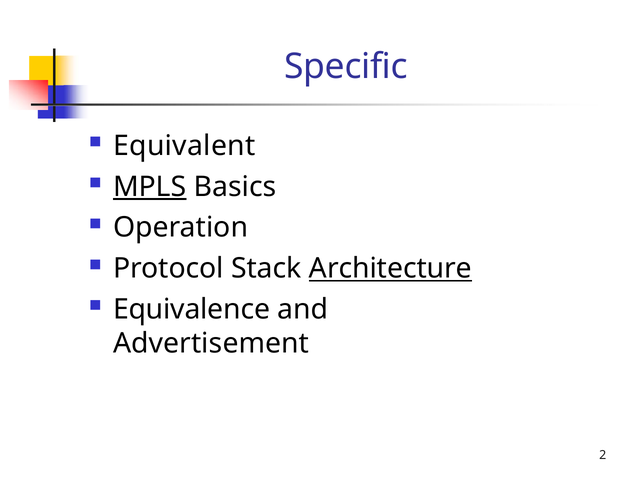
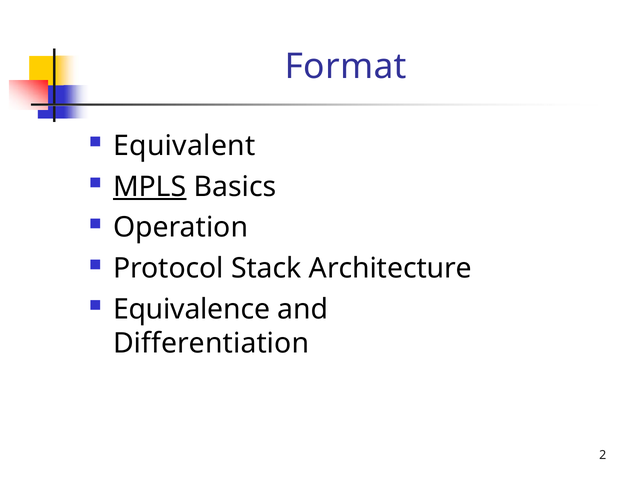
Specific: Specific -> Format (346, 66)
Architecture underline: present -> none (390, 269)
Advertisement: Advertisement -> Differentiation (211, 344)
